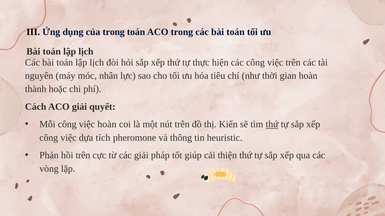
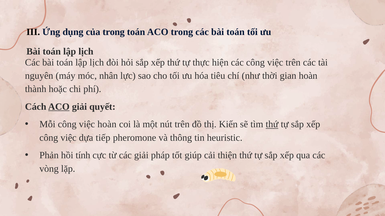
ACO underline: none -> present (59, 107)
tích: tích -> tiếp (103, 138)
hồi trên: trên -> tính (83, 156)
